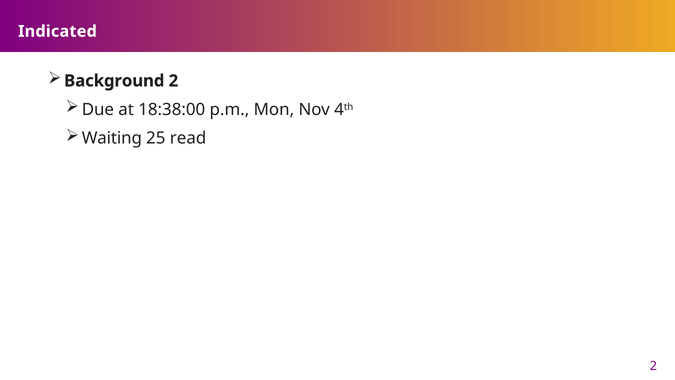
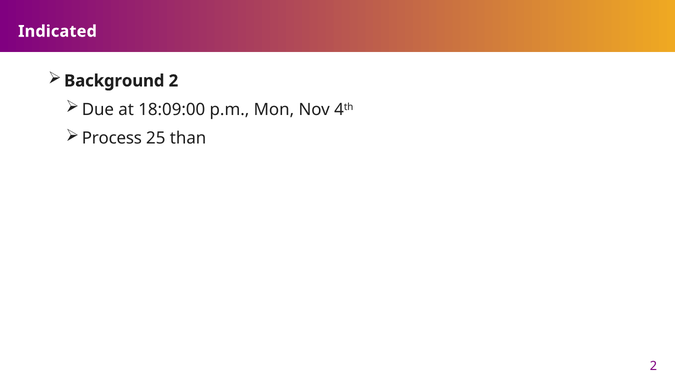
18:38:00: 18:38:00 -> 18:09:00 (172, 109)
Waiting: Waiting -> Process (112, 138)
read: read -> than (188, 138)
